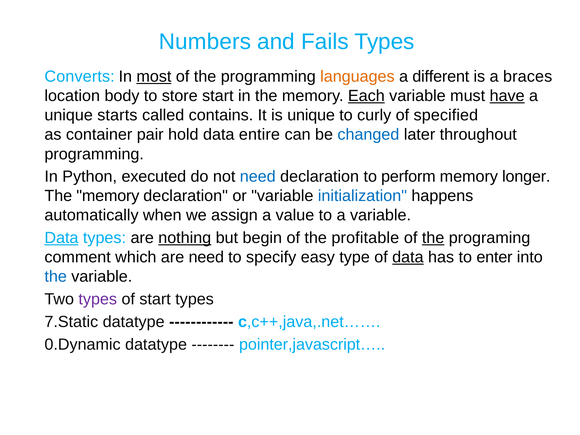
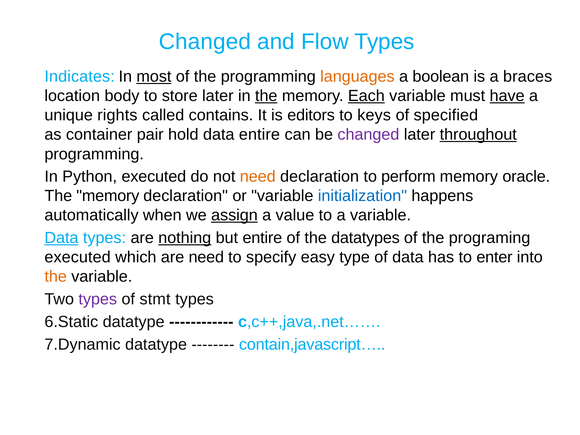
Numbers: Numbers -> Changed (205, 42)
Fails: Fails -> Flow (325, 42)
Converts: Converts -> Indicates (80, 77)
different: different -> boolean (441, 77)
store start: start -> later (218, 96)
the underline: none -> present (266, 96)
starts: starts -> rights (117, 115)
is unique: unique -> editors (311, 115)
curly: curly -> keys (374, 115)
changed colour: blue -> purple (368, 135)
throughout underline: none -> present (478, 135)
need colour: blue -> orange (258, 177)
longer: longer -> oracle (526, 177)
assign underline: none -> present (234, 215)
but begin: begin -> entire (262, 238)
profitable: profitable -> datatypes (365, 238)
the underline: present -> none (433, 238)
comment: comment -> executed (78, 257)
data underline: present -> none (408, 257)
the colour: blue -> orange (56, 277)
of start: start -> stmt (155, 299)
7.Static: 7.Static -> 6.Static (71, 322)
0.Dynamic: 0.Dynamic -> 7.Dynamic (83, 344)
pointer,javascript…: pointer,javascript… -> contain,javascript… (312, 344)
